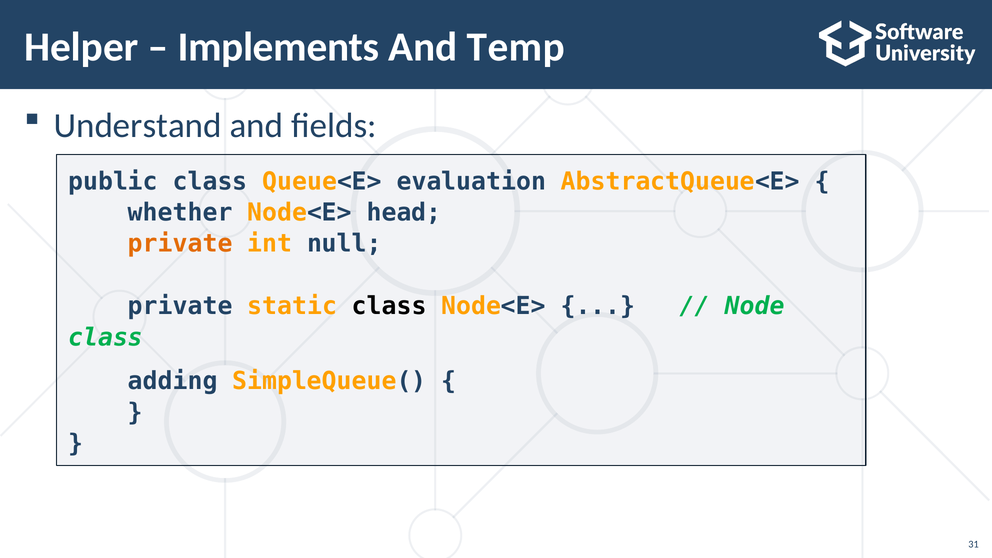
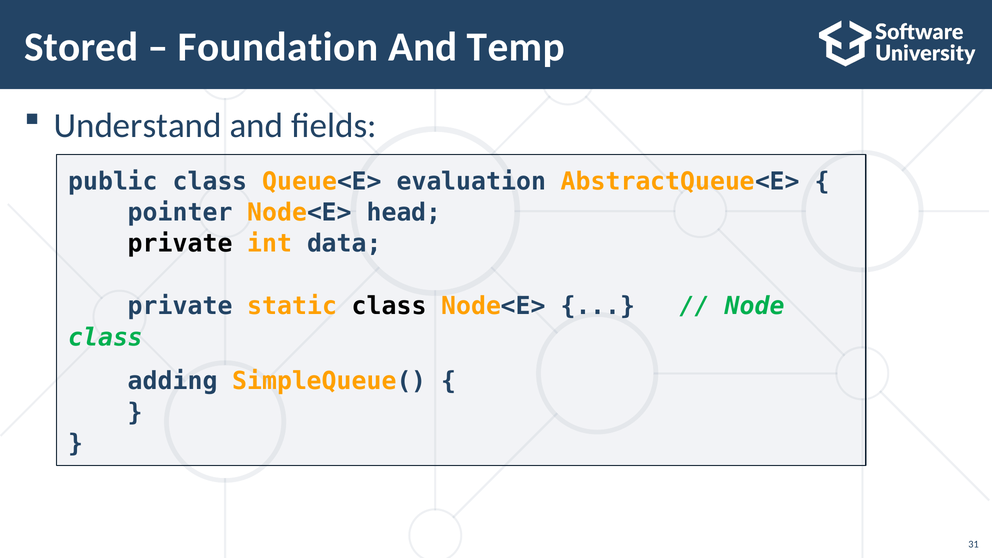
Helper: Helper -> Stored (81, 47)
Implements: Implements -> Foundation (278, 47)
whether: whether -> pointer (180, 213)
private colour: orange -> black (180, 244)
null: null -> data (344, 244)
